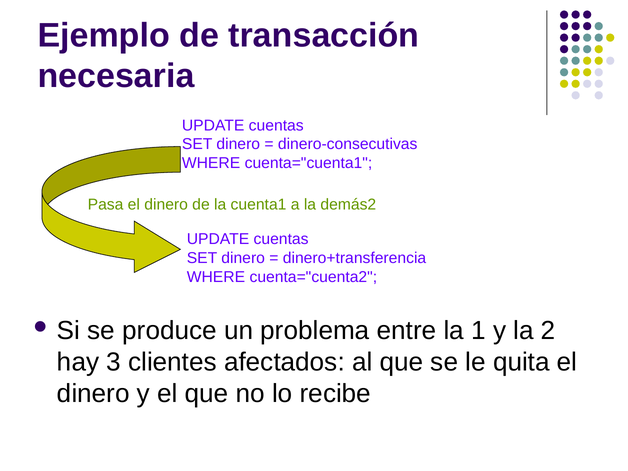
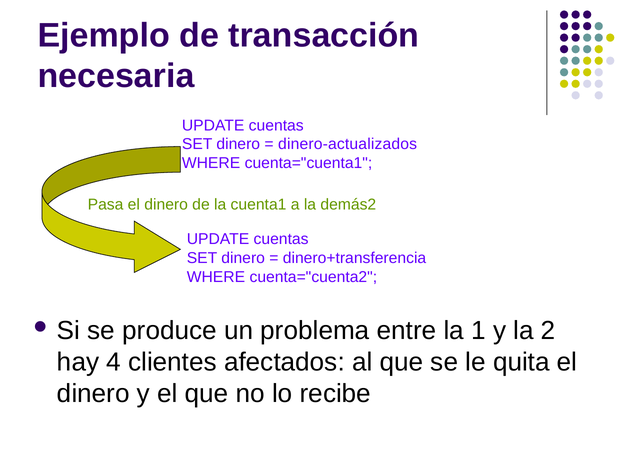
dinero-consecutivas: dinero-consecutivas -> dinero-actualizados (348, 144)
3: 3 -> 4 (114, 362)
